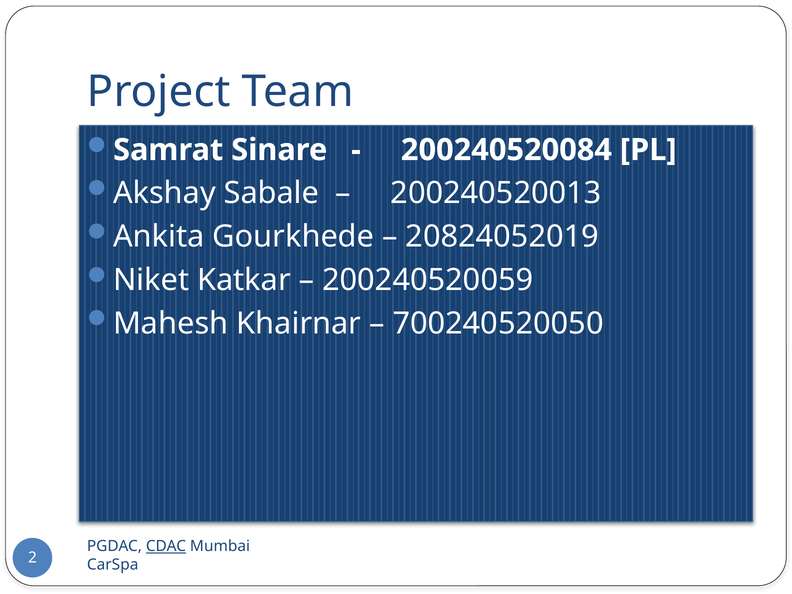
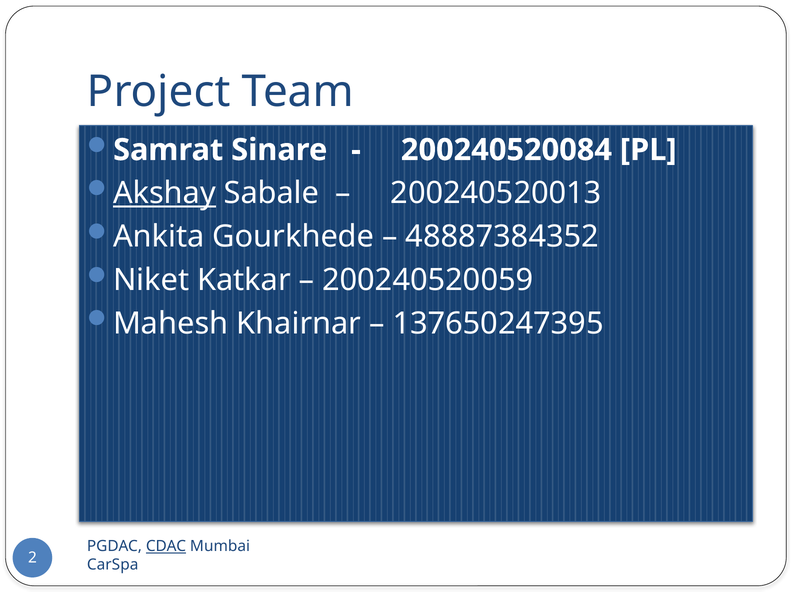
Akshay underline: none -> present (164, 193)
20824052019: 20824052019 -> 48887384352 (502, 237)
700240520050: 700240520050 -> 137650247395 (498, 323)
